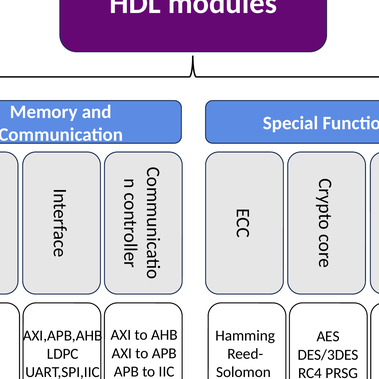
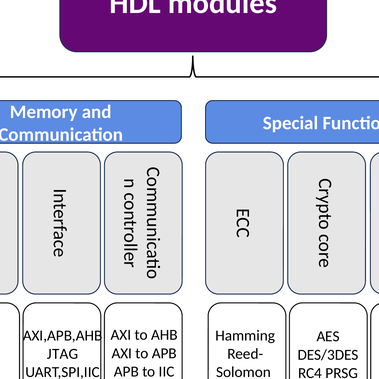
LDPC: LDPC -> JTAG (63, 354)
